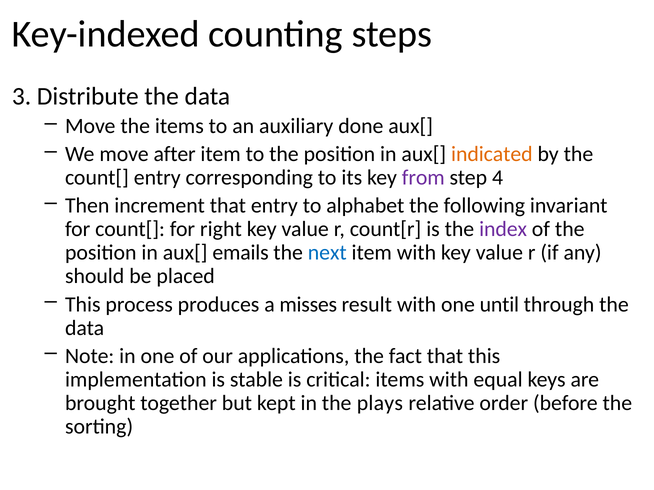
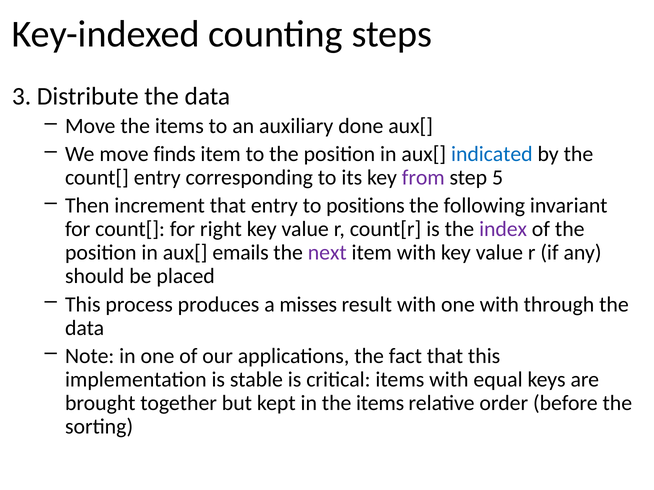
after: after -> finds (175, 154)
indicated colour: orange -> blue (492, 154)
4: 4 -> 5 (498, 178)
alphabet: alphabet -> positions (365, 206)
next colour: blue -> purple (327, 253)
one until: until -> with (499, 305)
in the plays: plays -> items (380, 403)
